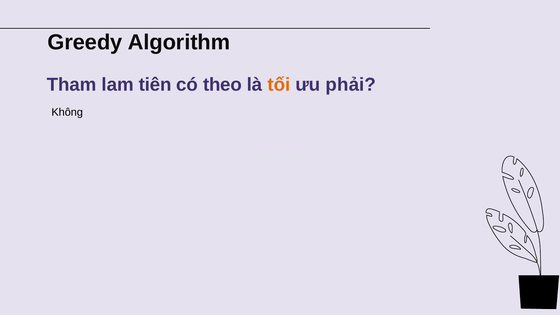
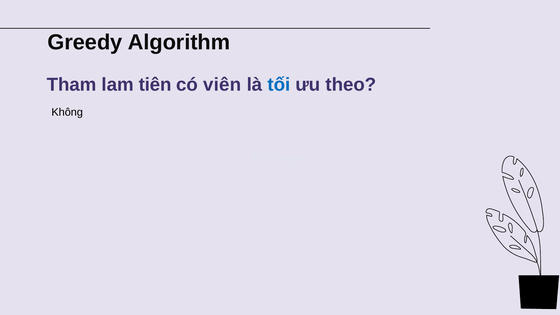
theo: theo -> viên (222, 85)
tối colour: orange -> blue (279, 85)
phải: phải -> theo (351, 85)
